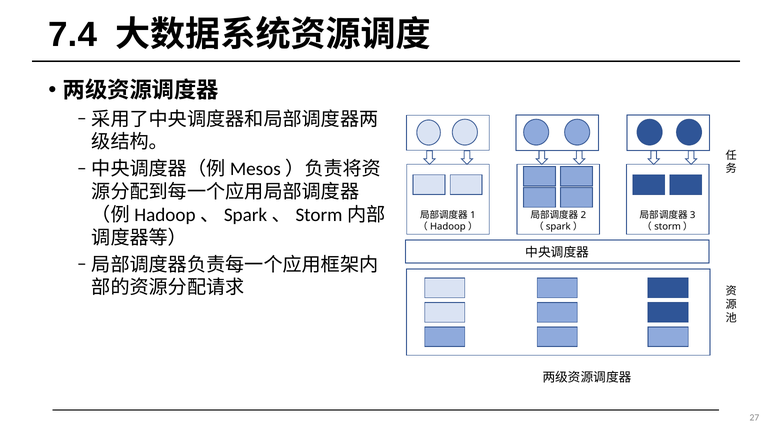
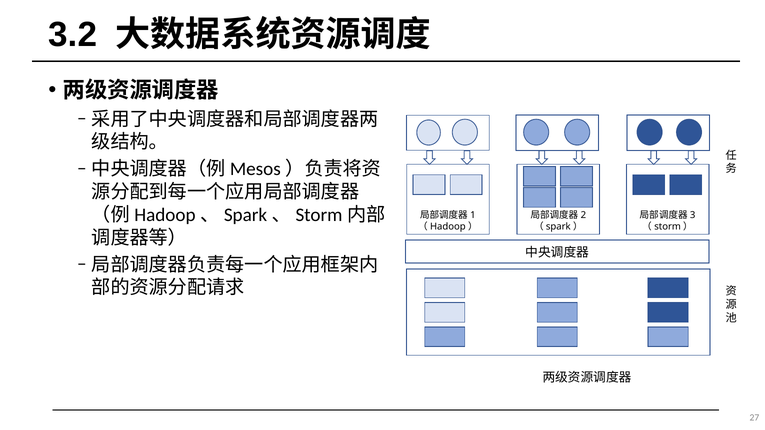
7.4: 7.4 -> 3.2 (73, 35)
